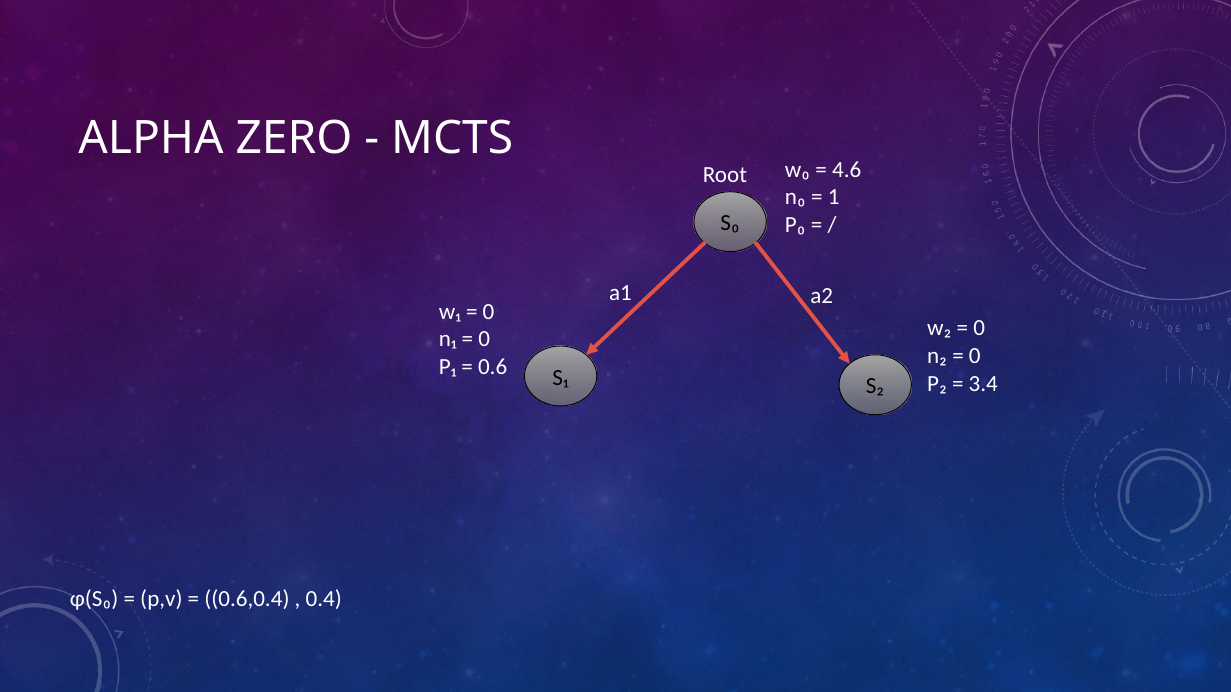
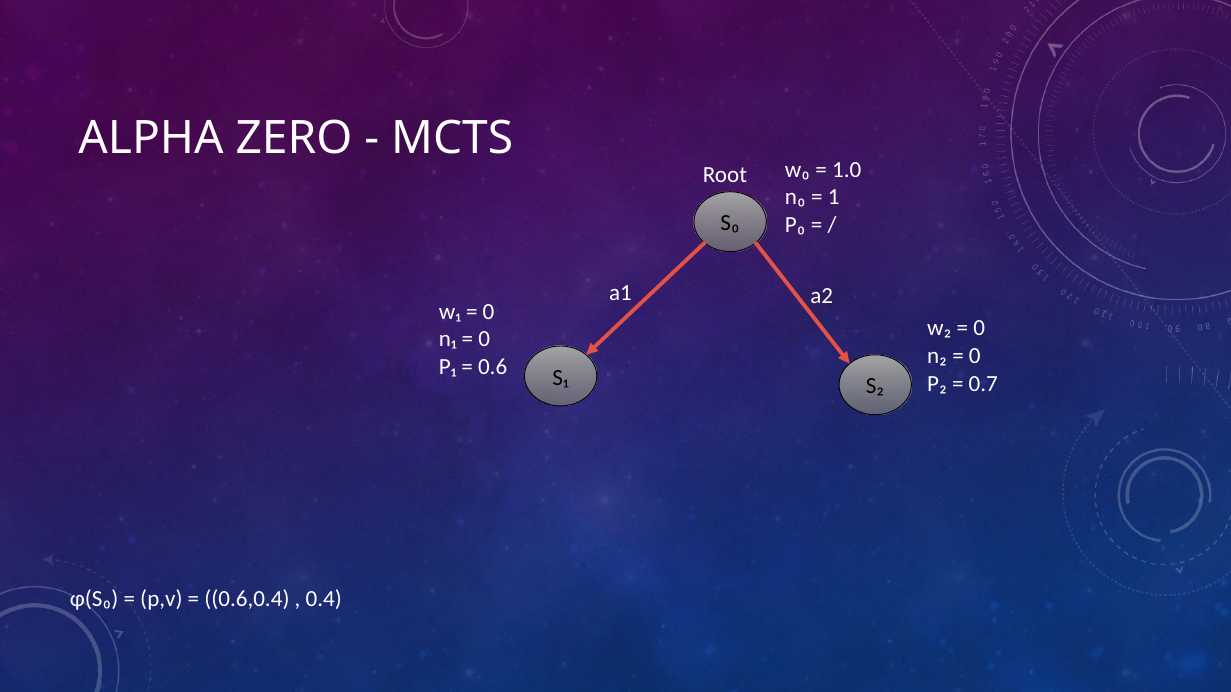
4.6: 4.6 -> 1.0 (847, 170)
3.4: 3.4 -> 0.7 (983, 384)
